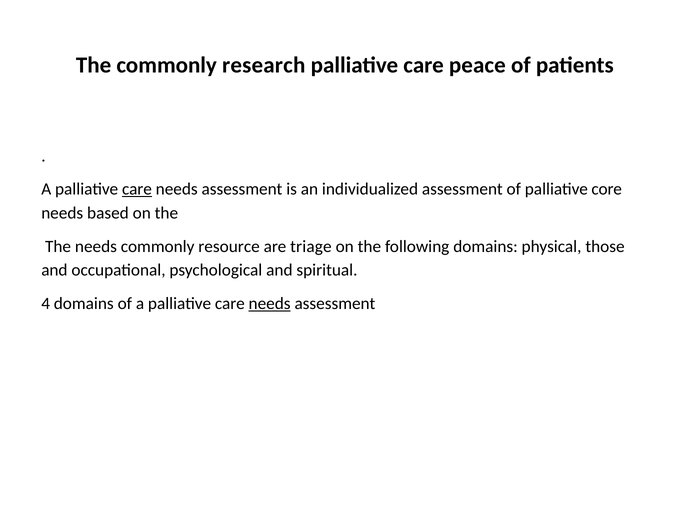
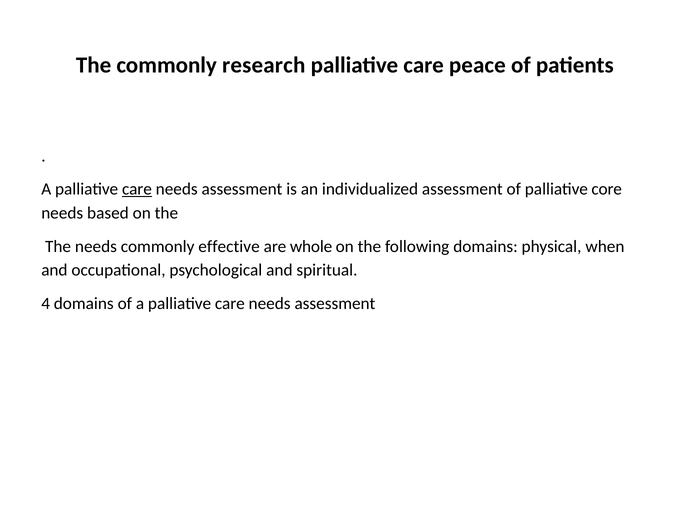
resource: resource -> effective (229, 247)
triage: triage -> whole (311, 247)
those: those -> when (605, 247)
needs underline: present -> none (270, 304)
